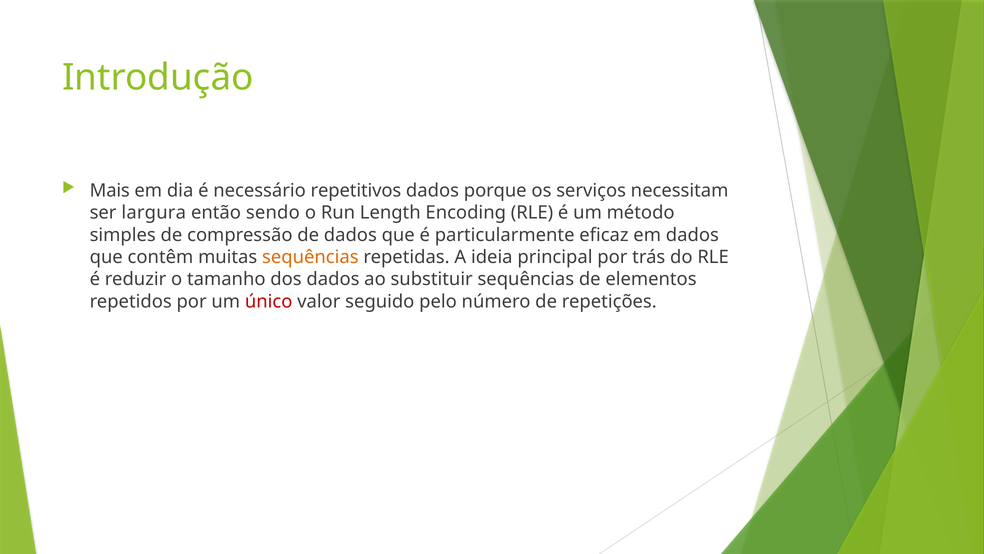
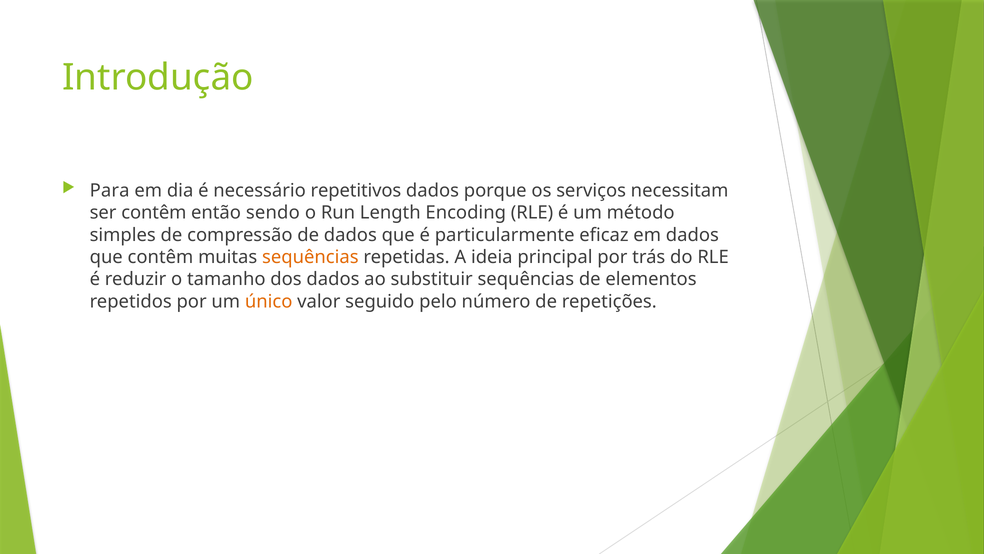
Mais: Mais -> Para (110, 190)
ser largura: largura -> contêm (154, 213)
único colour: red -> orange (269, 301)
